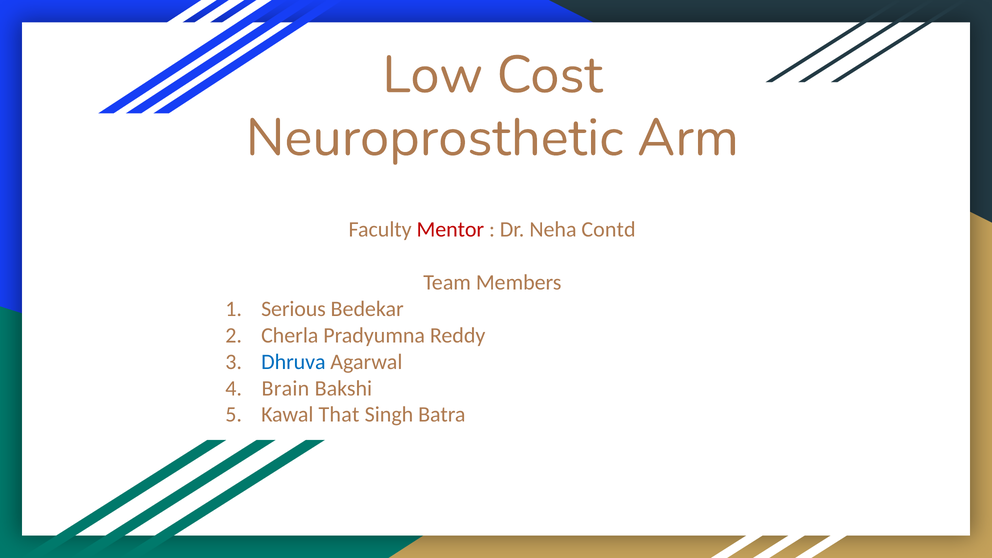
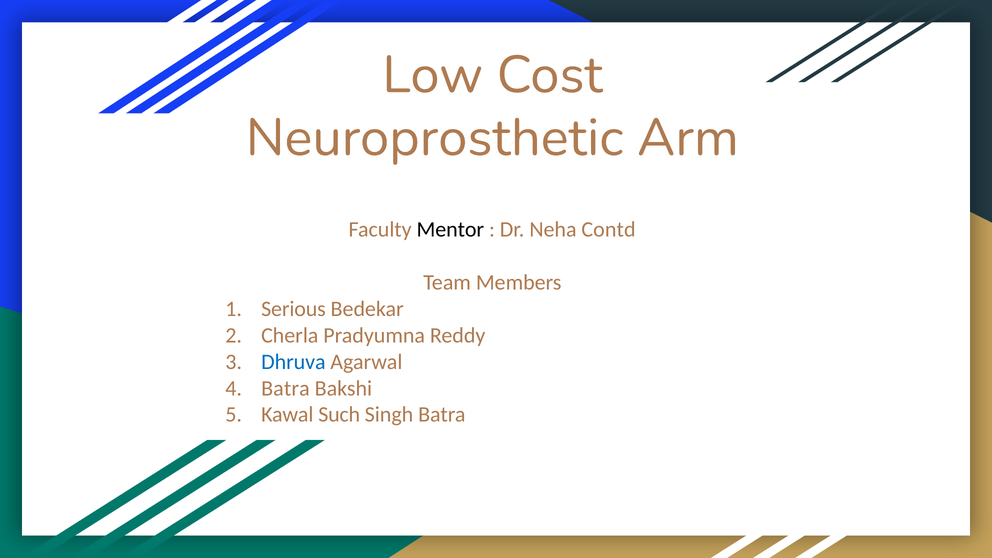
Mentor colour: red -> black (450, 230)
Brain: Brain -> Batra (285, 388)
That: That -> Such (339, 415)
